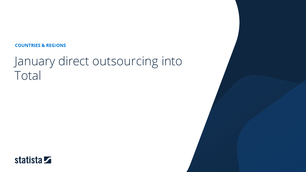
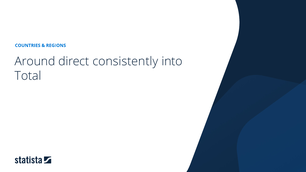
January: January -> Around (35, 61)
outsourcing: outsourcing -> consistently (125, 61)
